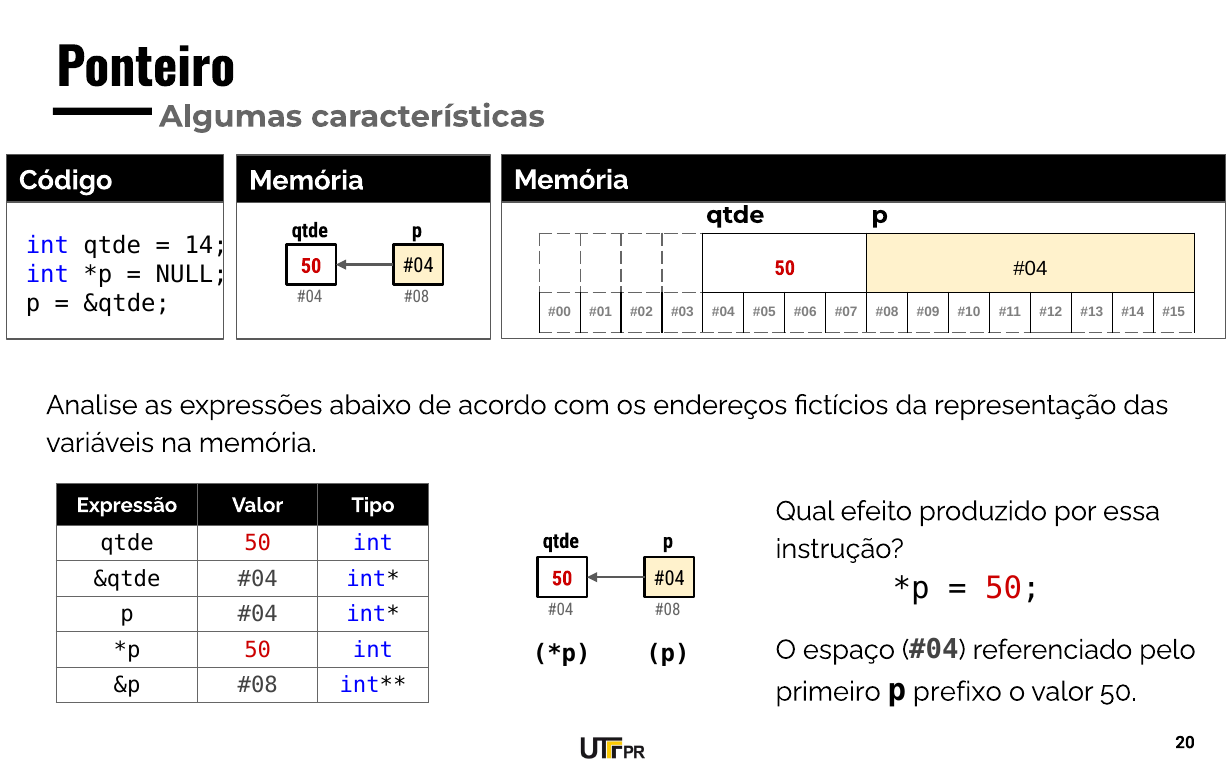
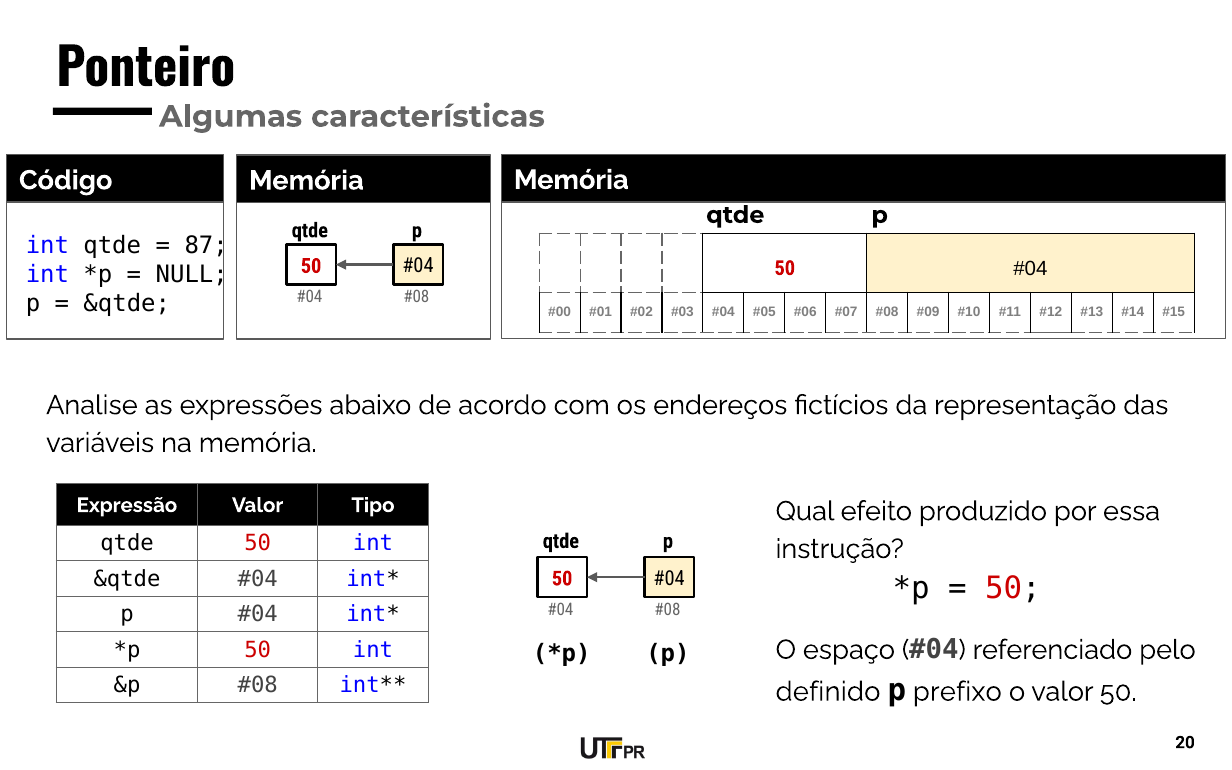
14: 14 -> 87 (206, 246)
primeiro: primeiro -> definido (828, 692)
